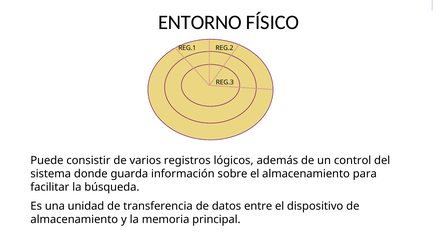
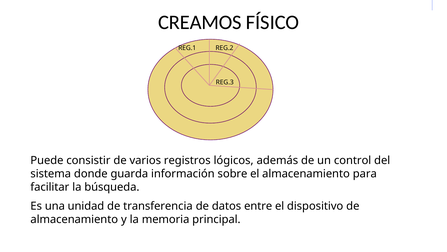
ENTORNO: ENTORNO -> CREAMOS (200, 22)
